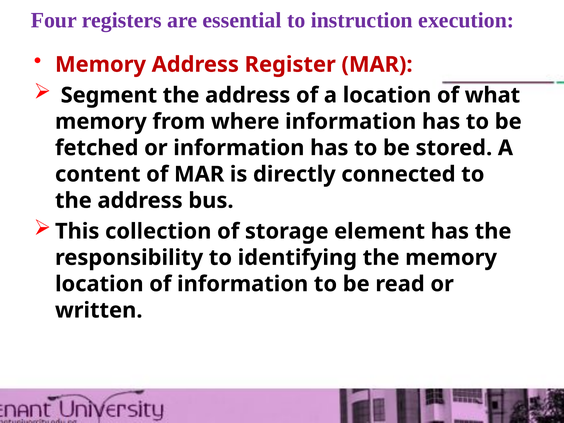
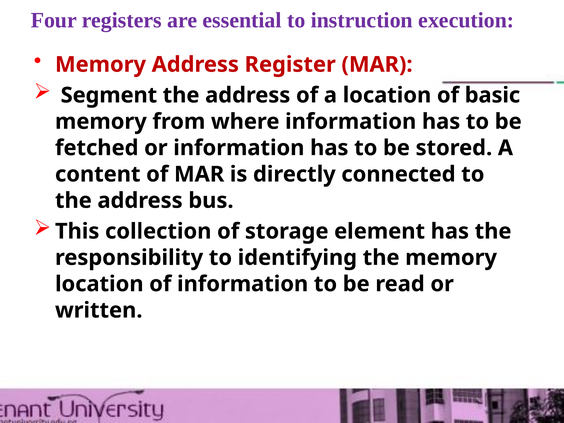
what: what -> basic (492, 95)
